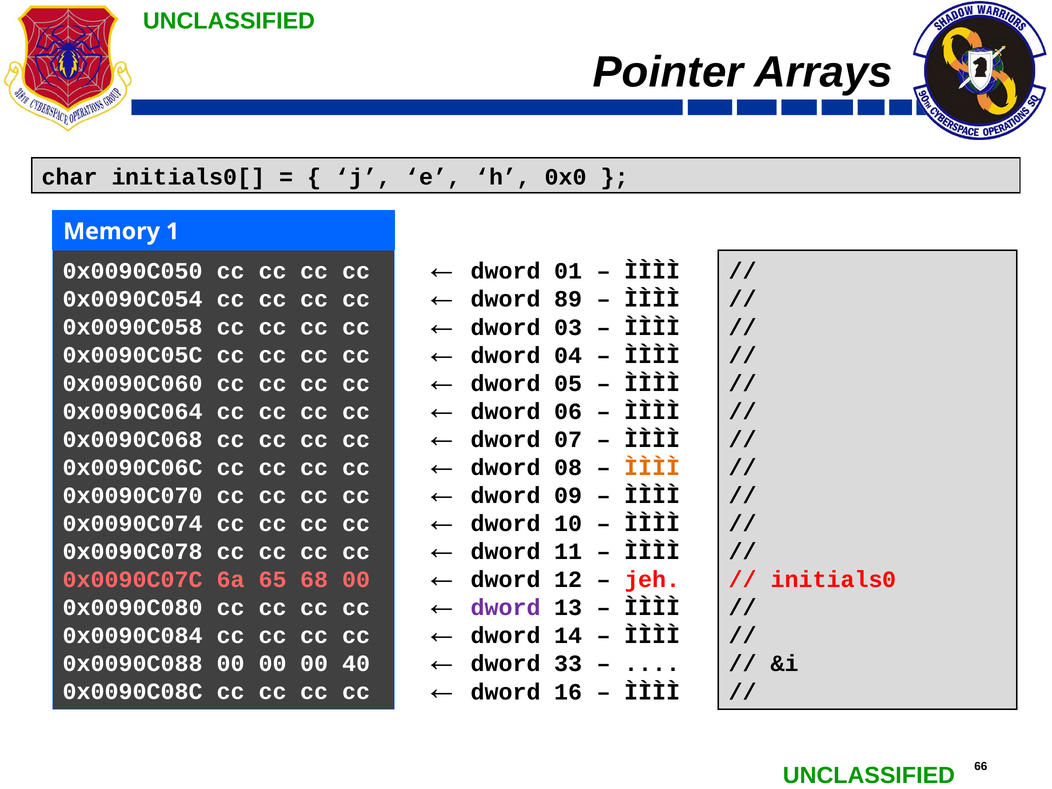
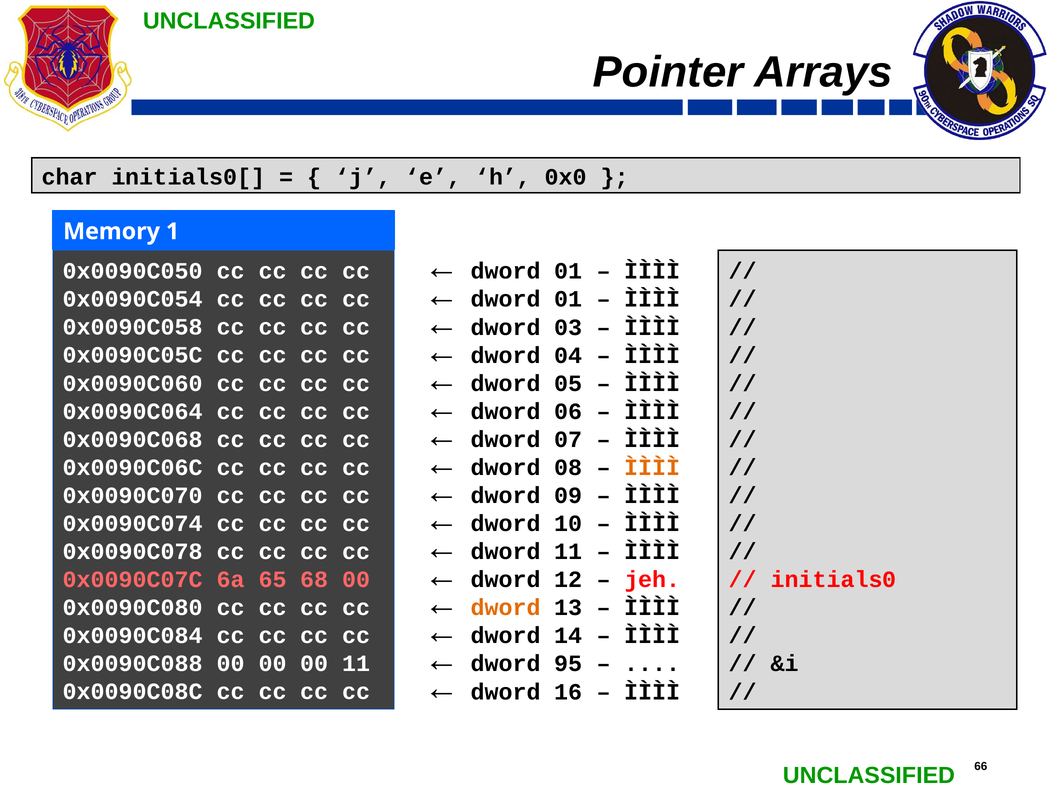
89: 89 -> 01 (569, 299)
dword colour: purple -> orange (506, 608)
33: 33 -> 95 (569, 664)
00 40: 40 -> 11 (356, 664)
